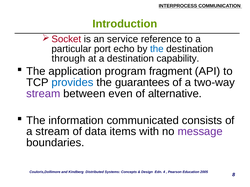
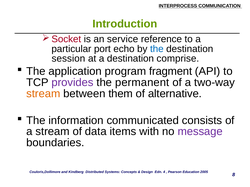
through: through -> session (68, 59)
capability: capability -> comprise (178, 59)
provides colour: blue -> purple (72, 83)
guarantees: guarantees -> permanent (142, 83)
stream colour: purple -> orange (43, 94)
even: even -> them (121, 94)
